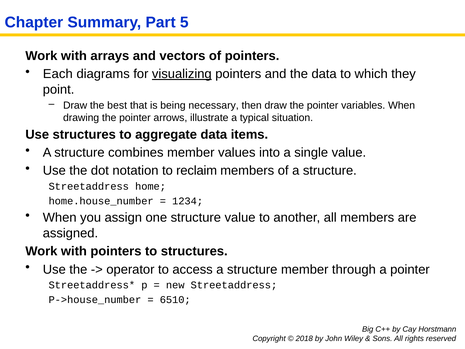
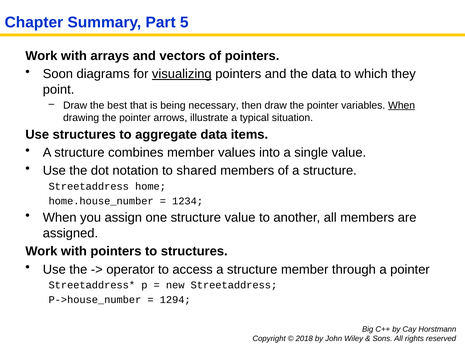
Each: Each -> Soon (58, 74)
When underline: none -> present (402, 105)
reclaim: reclaim -> shared (197, 171)
6510: 6510 -> 1294 (175, 300)
